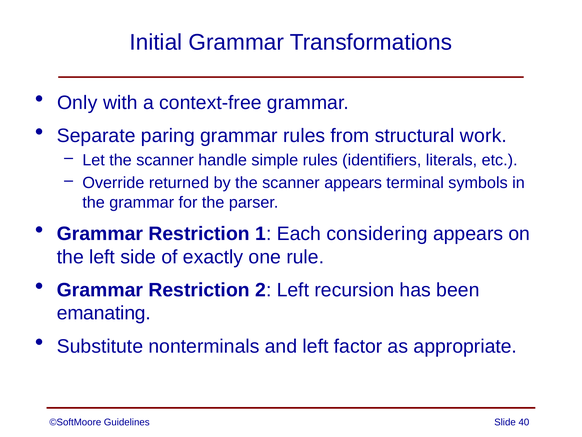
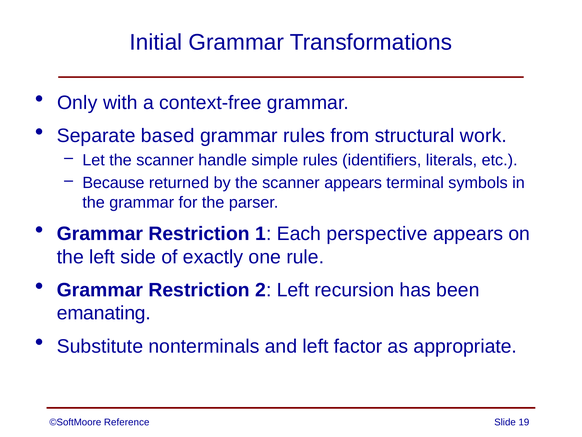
paring: paring -> based (168, 136)
Override: Override -> Because (113, 183)
considering: considering -> perspective (377, 233)
Guidelines: Guidelines -> Reference (127, 422)
40: 40 -> 19 (524, 422)
